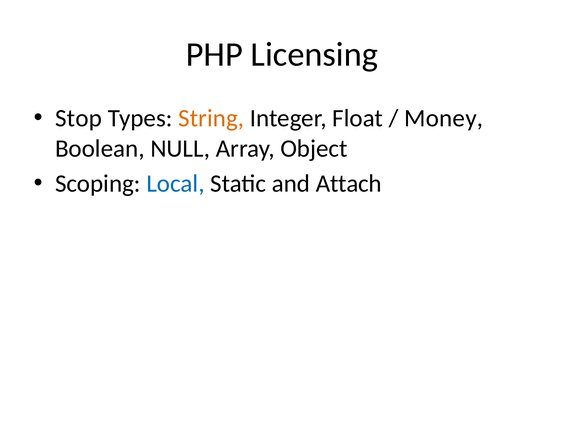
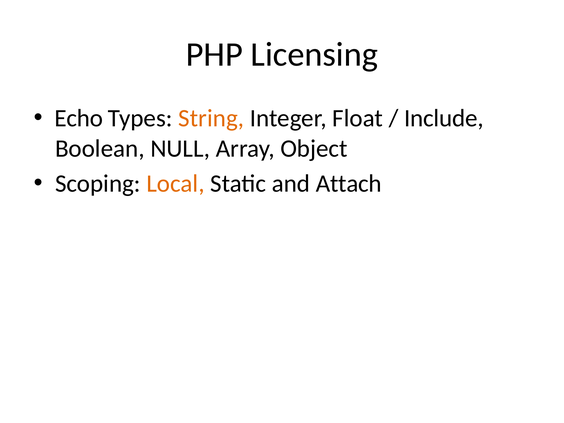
Stop: Stop -> Echo (79, 118)
Money: Money -> Include (444, 118)
Local colour: blue -> orange (175, 184)
